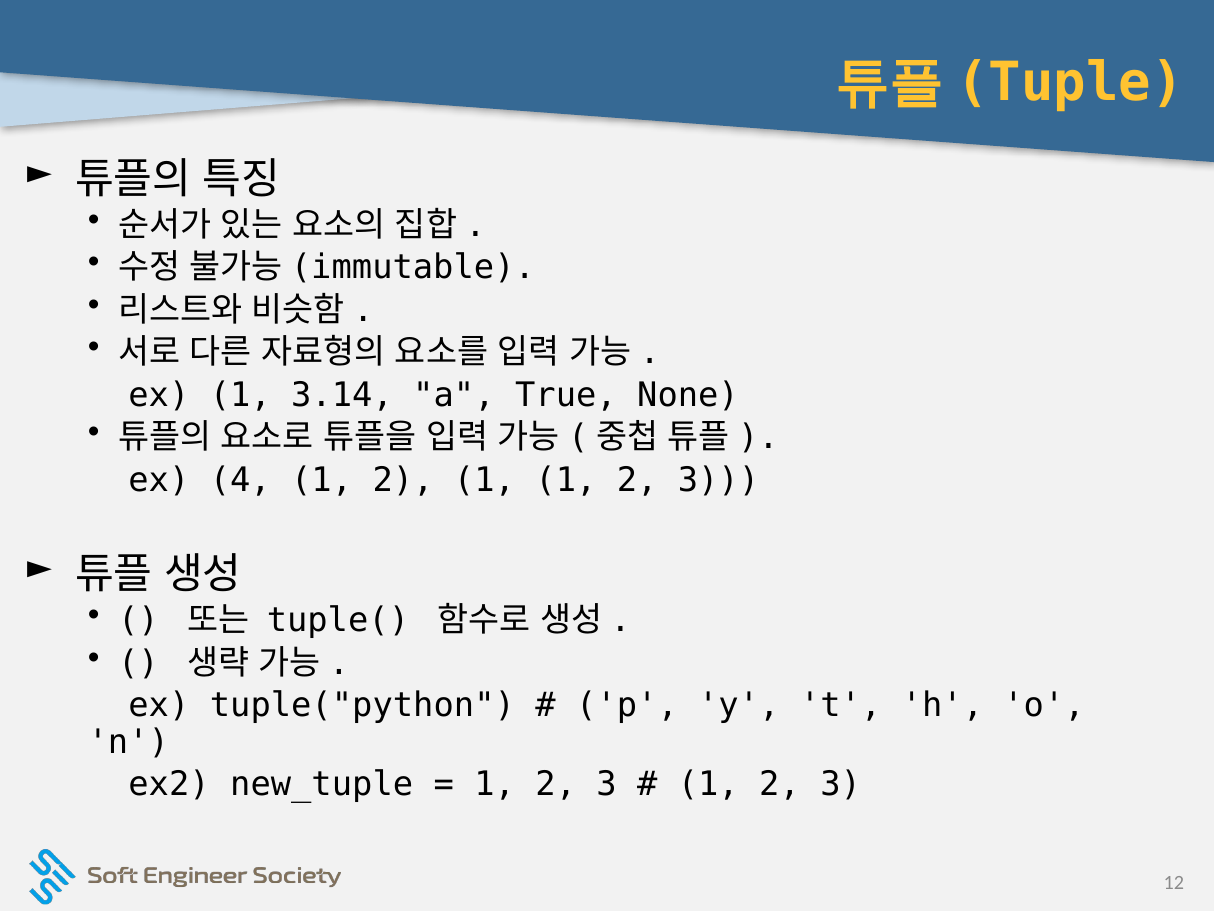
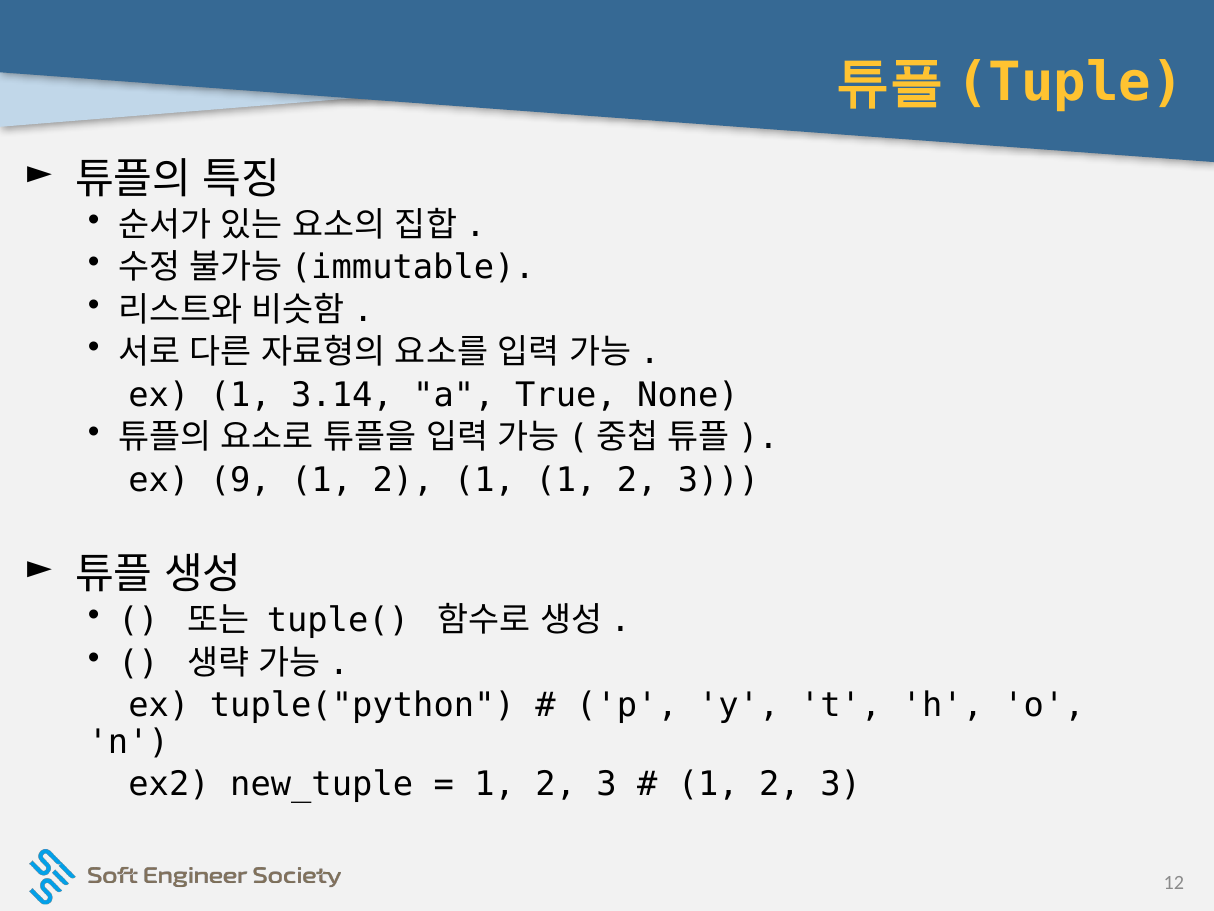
4: 4 -> 9 (240, 480)
